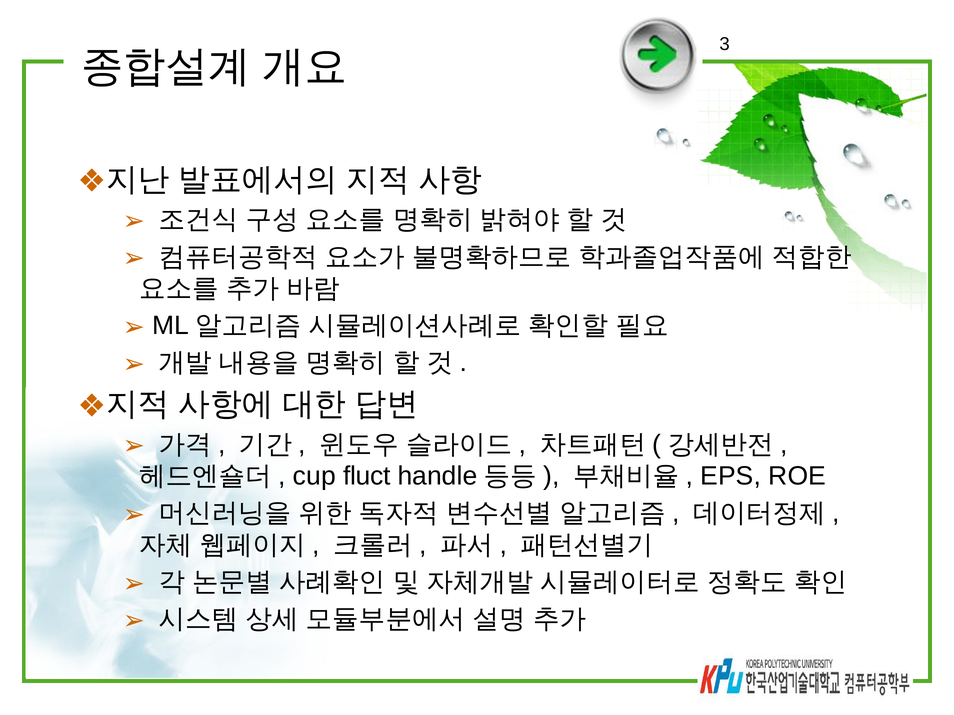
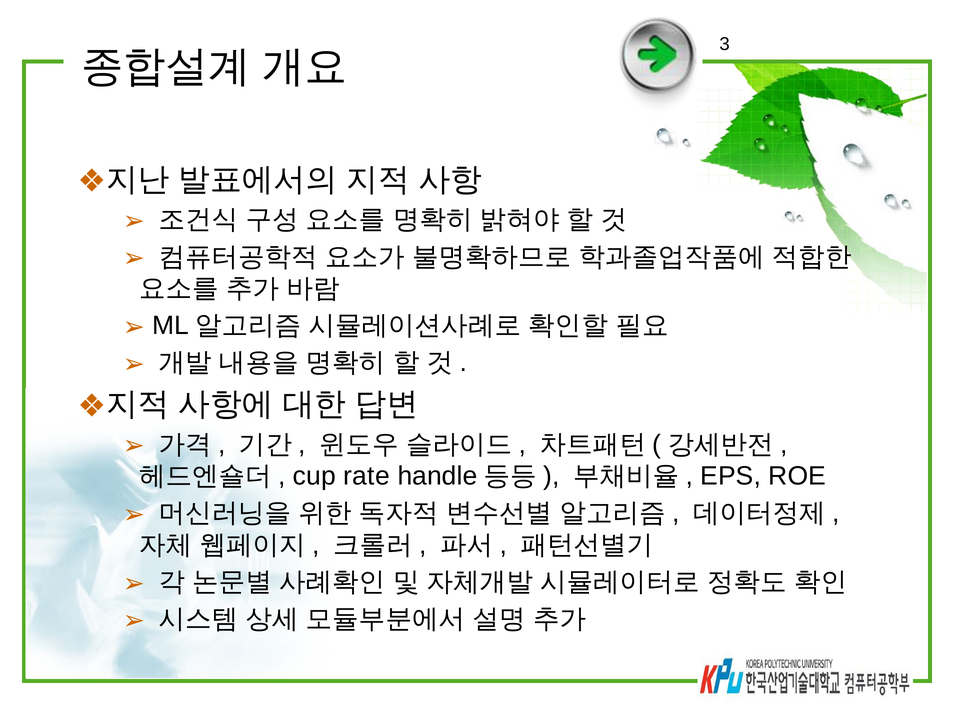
fluct: fluct -> rate (367, 476)
